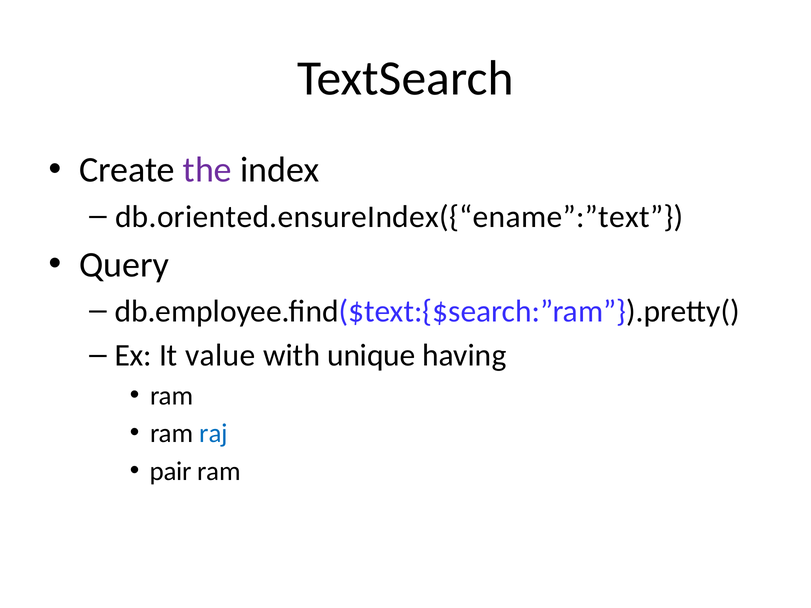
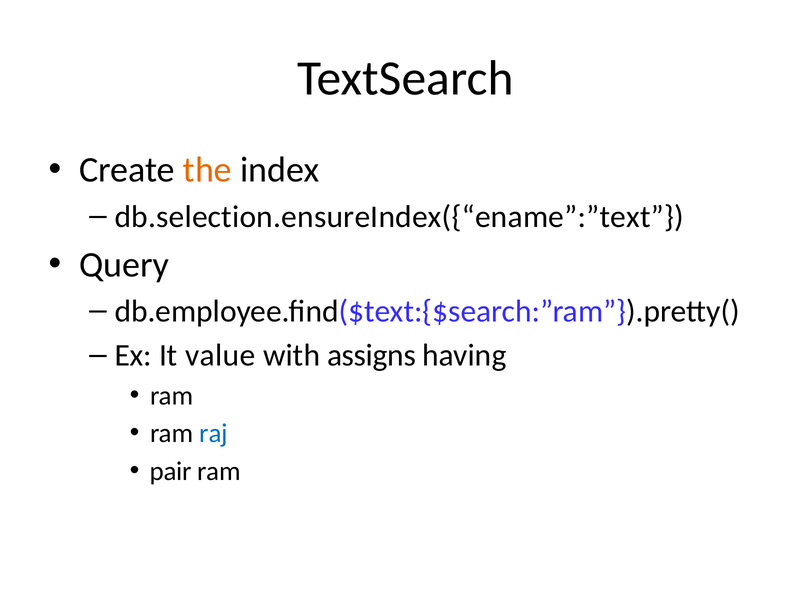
the colour: purple -> orange (207, 170)
db.oriented.ensureIndex({“ename”:”text: db.oriented.ensureIndex({“ename”:”text -> db.selection.ensureIndex({“ename”:”text (399, 217)
unique: unique -> assigns (371, 356)
